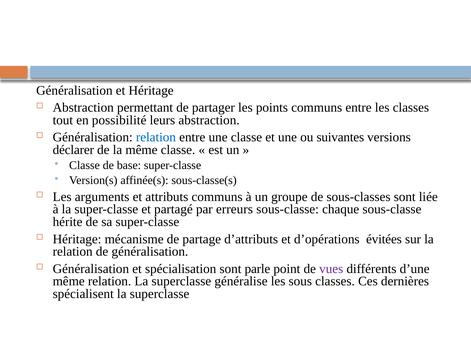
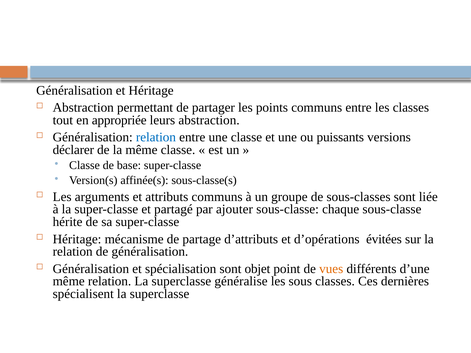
possibilité: possibilité -> appropriée (119, 120)
suivantes: suivantes -> puissants (340, 137)
erreurs: erreurs -> ajouter (234, 209)
parle: parle -> objet (257, 269)
vues colour: purple -> orange (331, 269)
